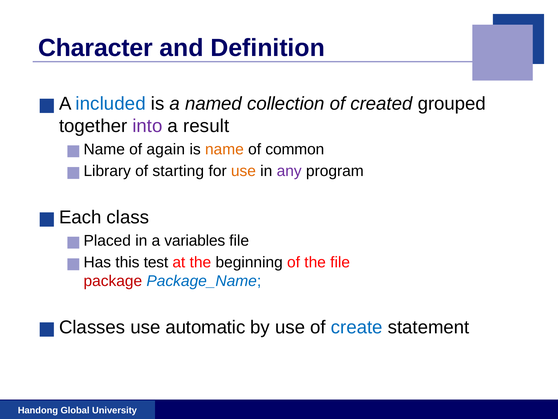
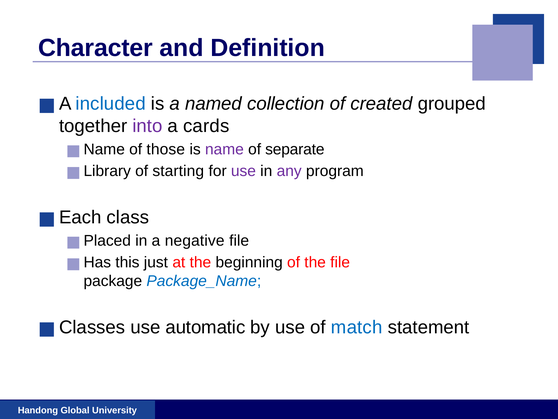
result: result -> cards (206, 126)
again: again -> those (166, 149)
name colour: orange -> purple (224, 149)
common: common -> separate (295, 149)
use colour: orange -> purple (243, 171)
variables: variables -> negative (195, 240)
test: test -> just (156, 262)
package colour: red -> black (113, 281)
create: create -> match (357, 327)
